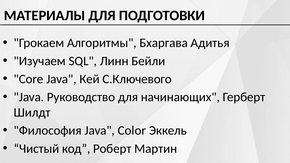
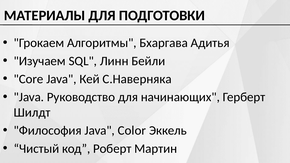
С.Ключевого: С.Ключевого -> С.Наверняка (137, 79)
